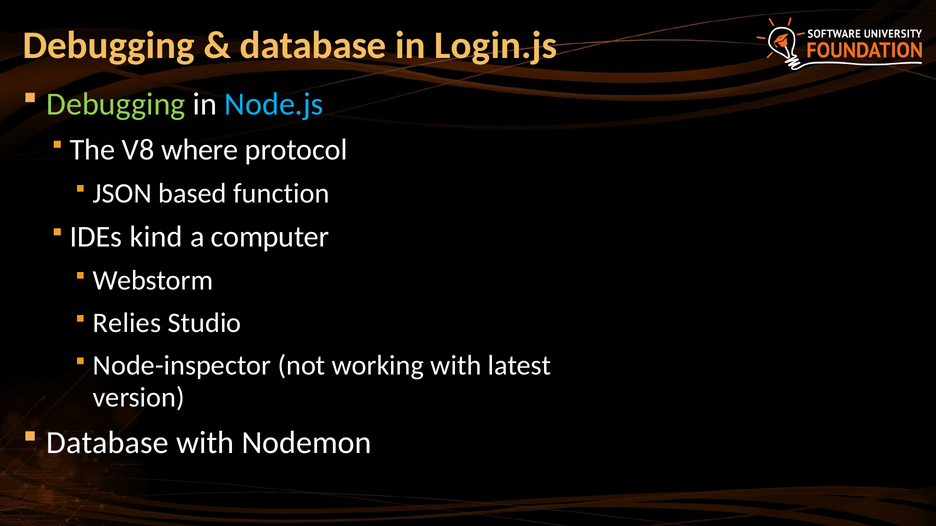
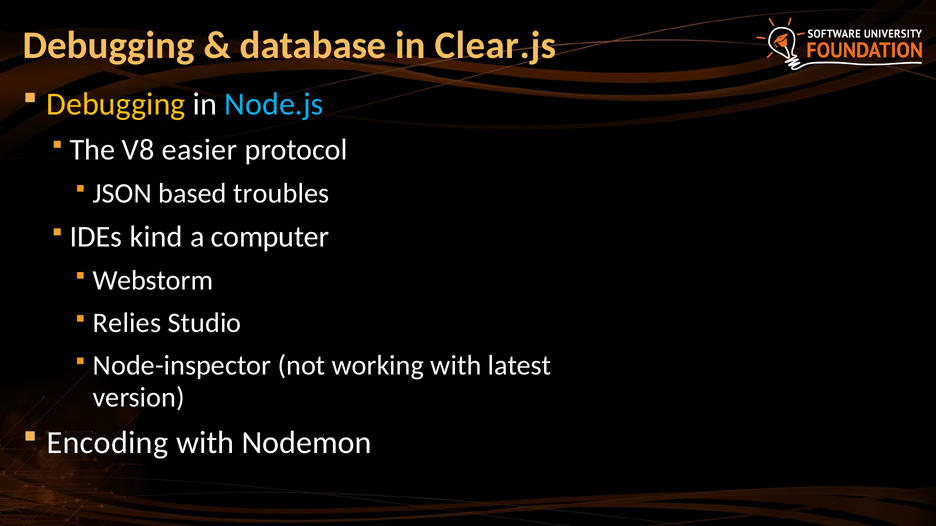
Login.js: Login.js -> Clear.js (496, 45)
Debugging colour: light green -> yellow (116, 104)
where: where -> easier (199, 150)
function: function -> troubles (281, 194)
Database: Database -> Encoding (107, 443)
